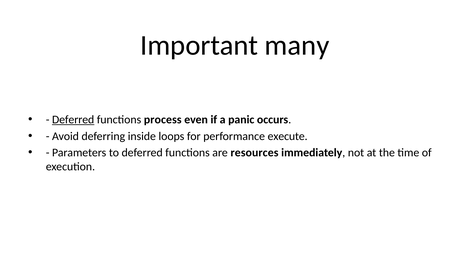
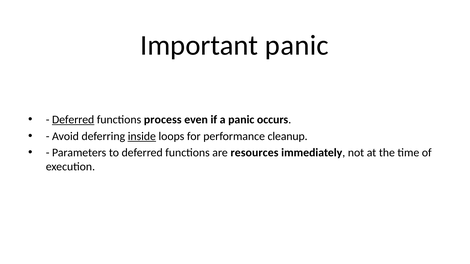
Important many: many -> panic (297, 45)
inside underline: none -> present (142, 136)
execute: execute -> cleanup (288, 136)
